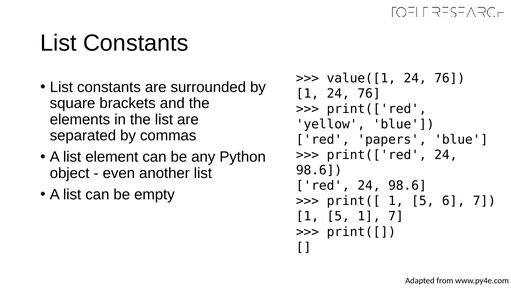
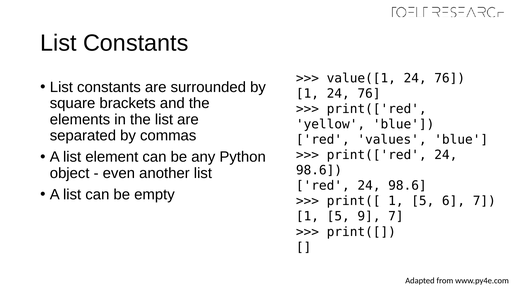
papers: papers -> values (392, 139)
5 1: 1 -> 9 (369, 216)
